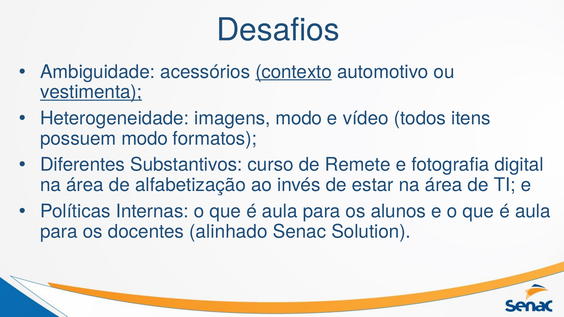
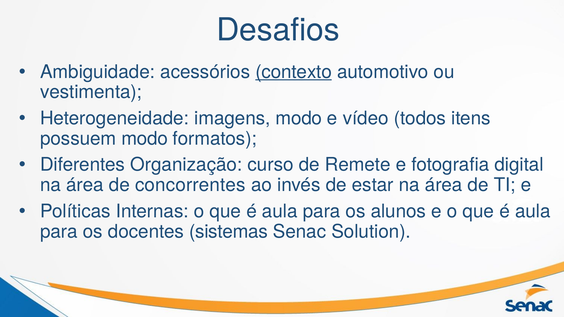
vestimenta underline: present -> none (91, 92)
Substantivos: Substantivos -> Organização (186, 165)
alfabetização: alfabetização -> concorrentes (190, 185)
alinhado: alinhado -> sistemas (229, 232)
